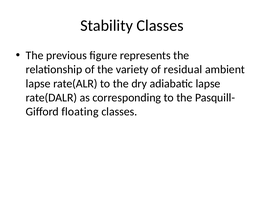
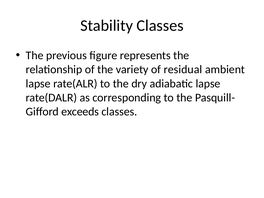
floating: floating -> exceeds (80, 112)
